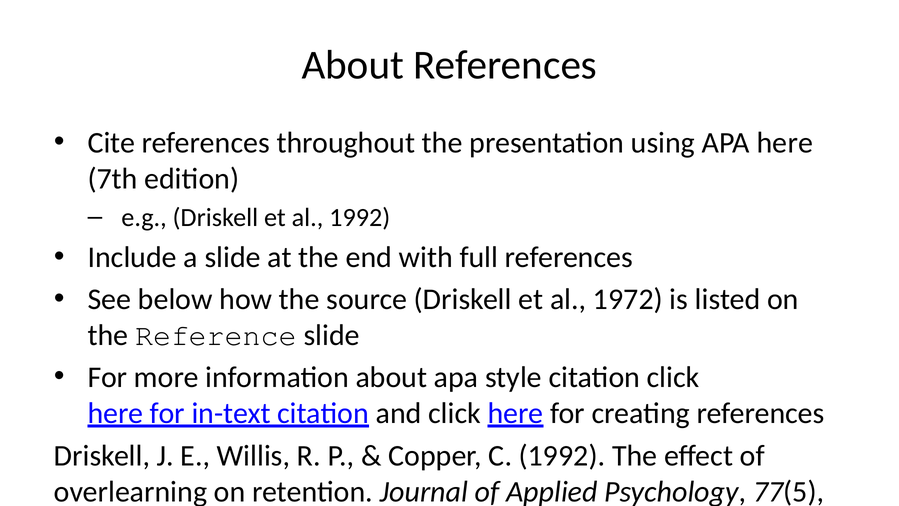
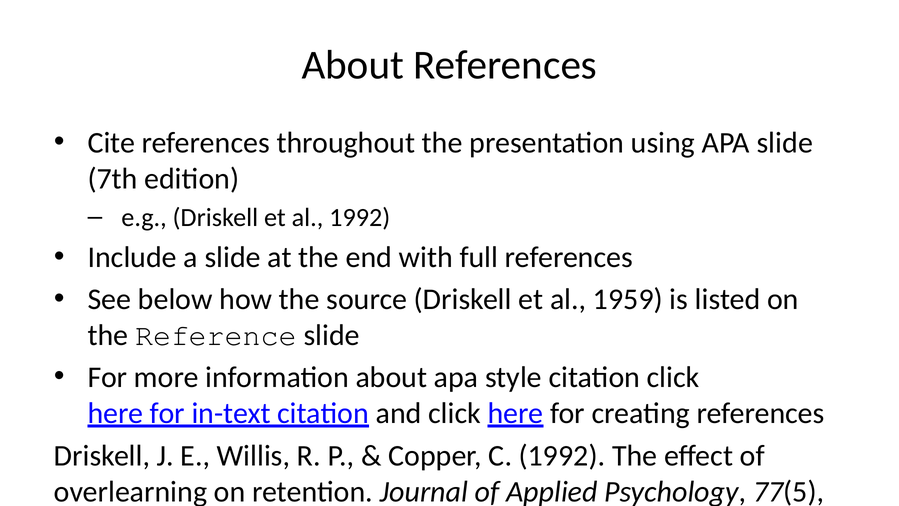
APA here: here -> slide (785, 143)
1972: 1972 -> 1959 (628, 299)
